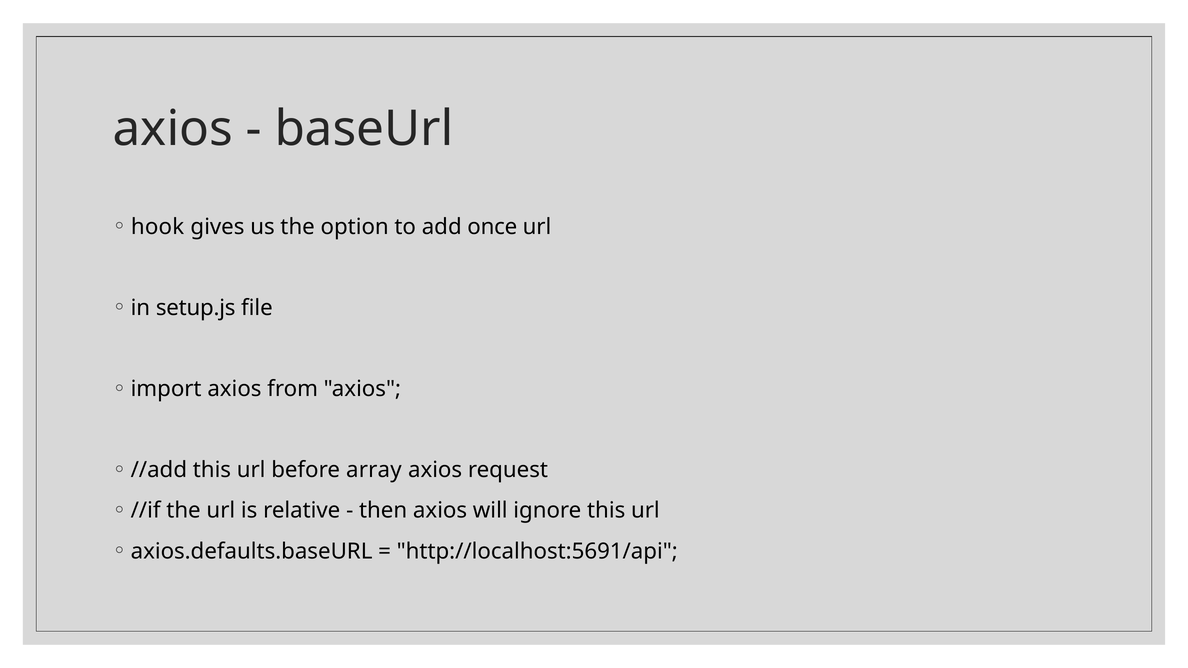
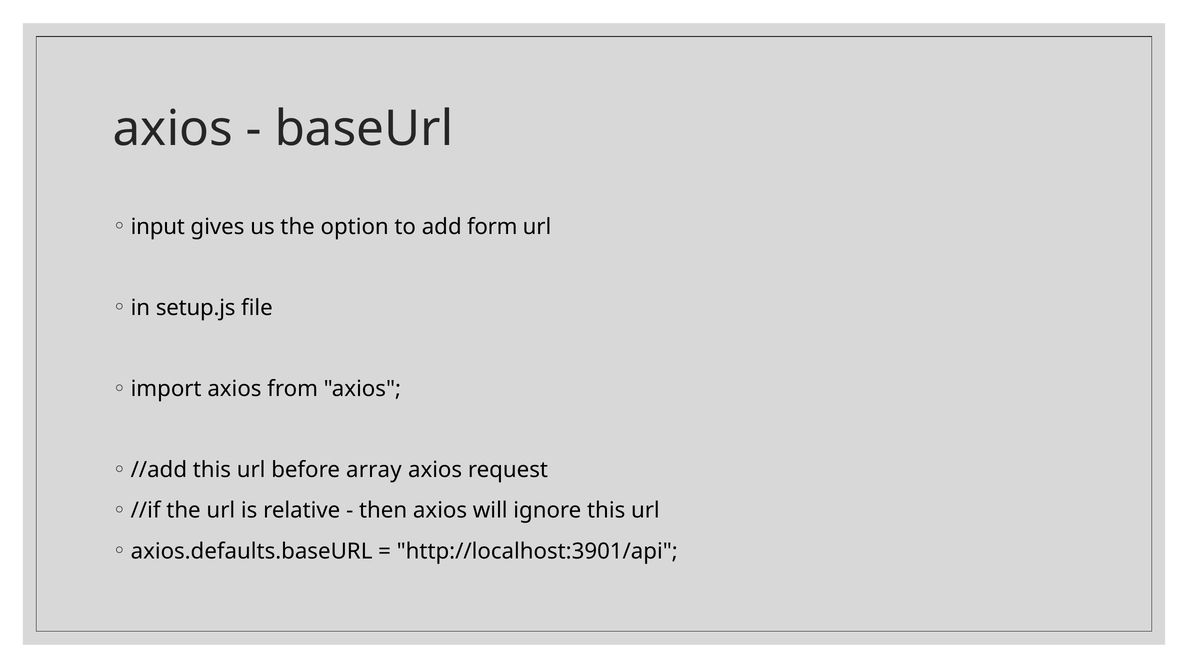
hook: hook -> input (158, 227)
once: once -> form (492, 227)
http://localhost:5691/api: http://localhost:5691/api -> http://localhost:3901/api (537, 551)
